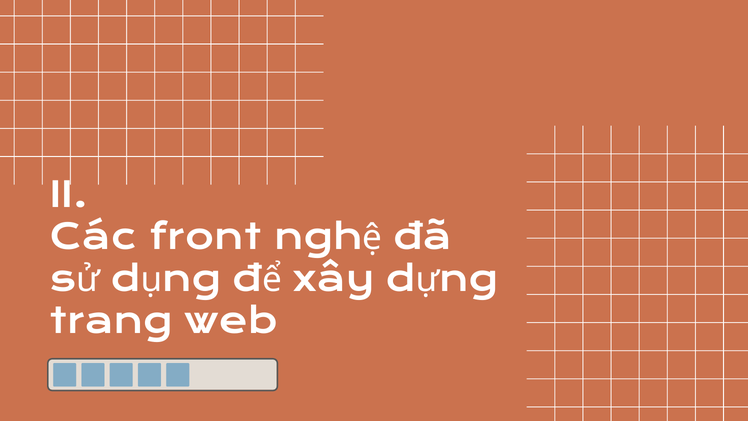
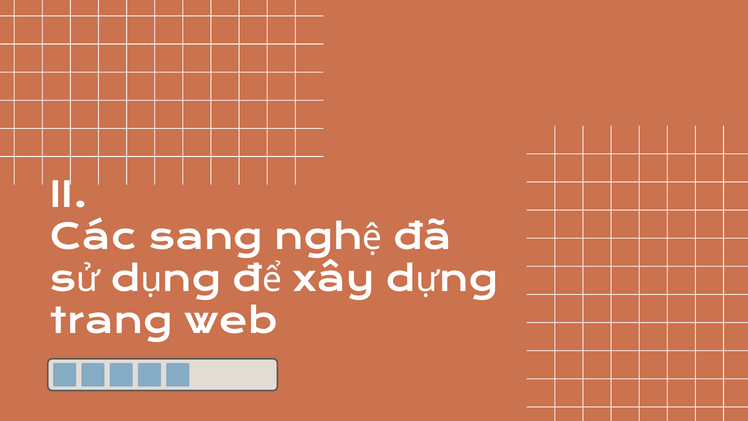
front: front -> sang (206, 238)
